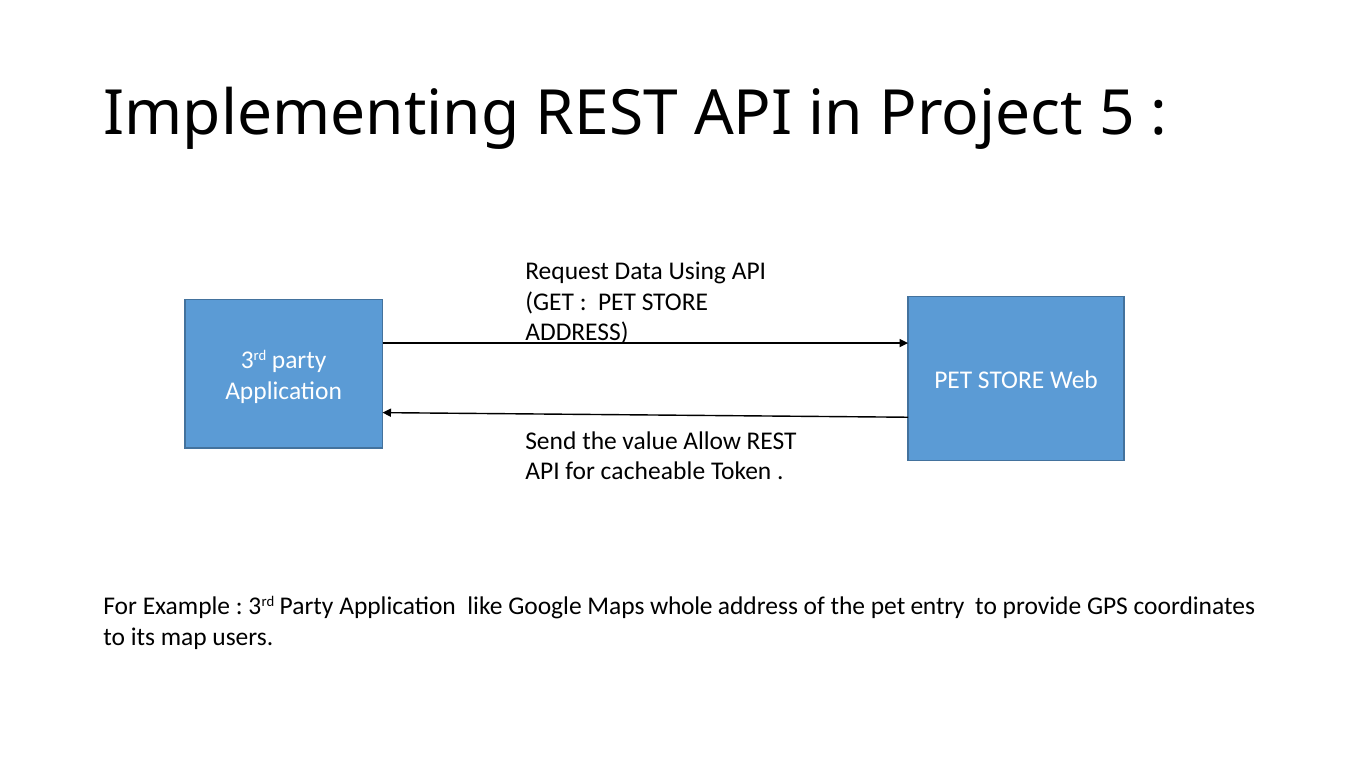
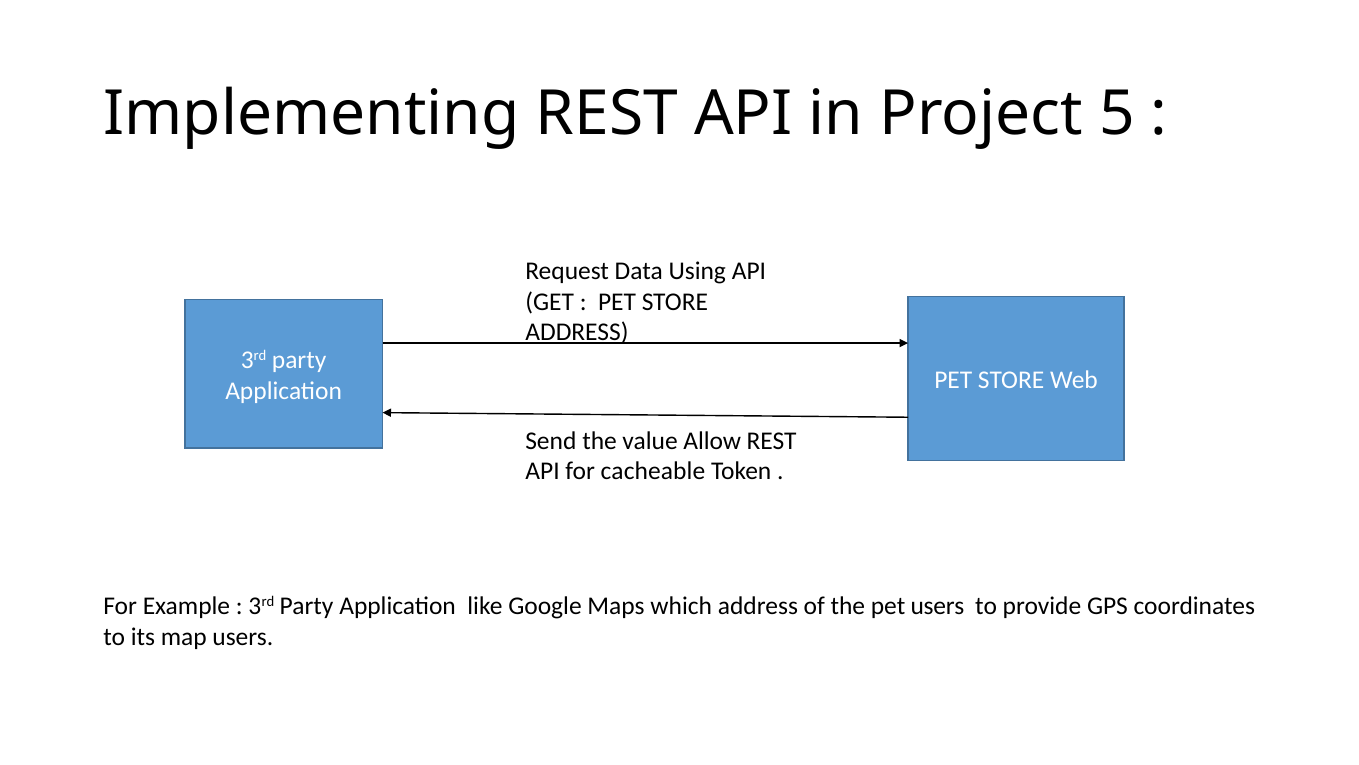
whole: whole -> which (681, 606)
pet entry: entry -> users (938, 606)
